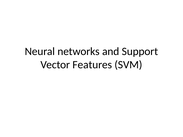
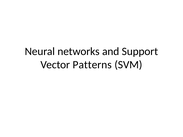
Features: Features -> Patterns (92, 65)
